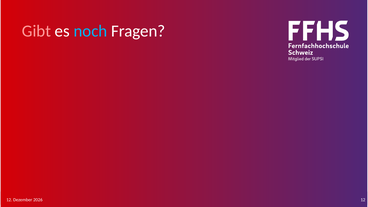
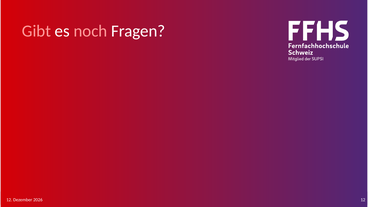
noch colour: light blue -> pink (90, 31)
